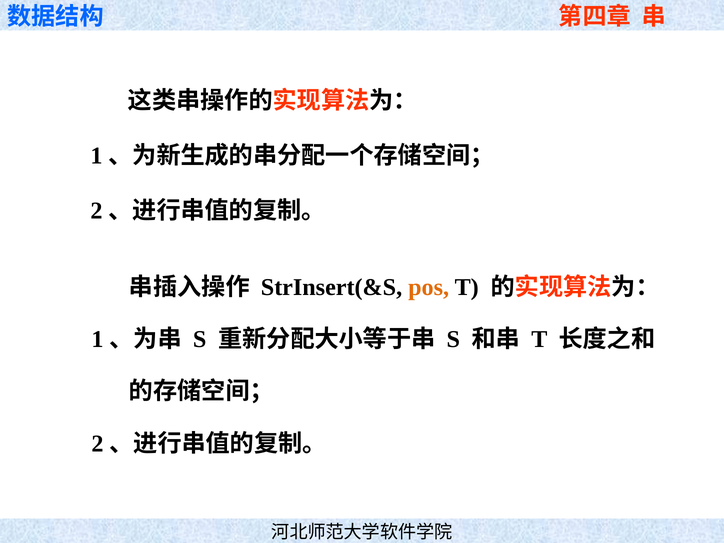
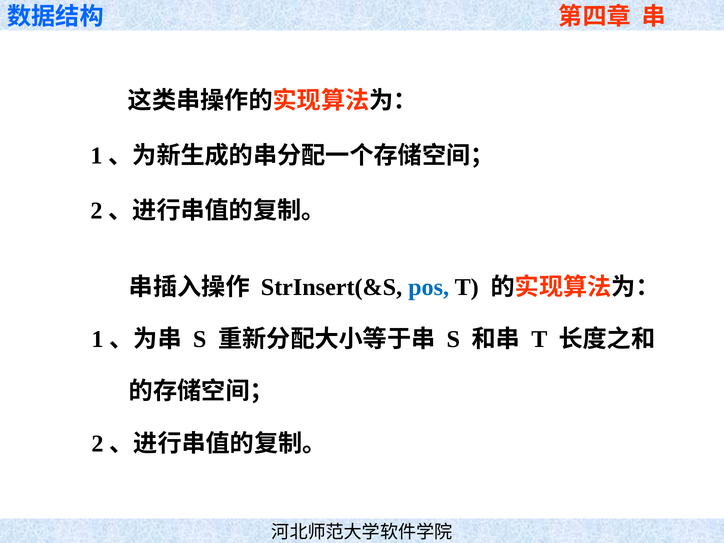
pos colour: orange -> blue (429, 287)
